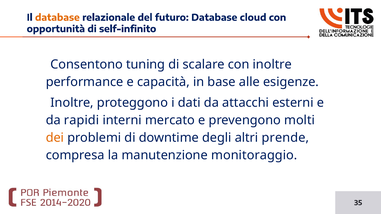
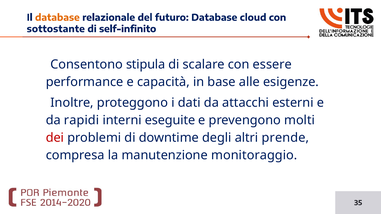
opportunità: opportunità -> sottostante (56, 29)
tuning: tuning -> stipula (146, 65)
con inoltre: inoltre -> essere (272, 65)
mercato: mercato -> eseguite (170, 120)
dei colour: orange -> red (55, 138)
